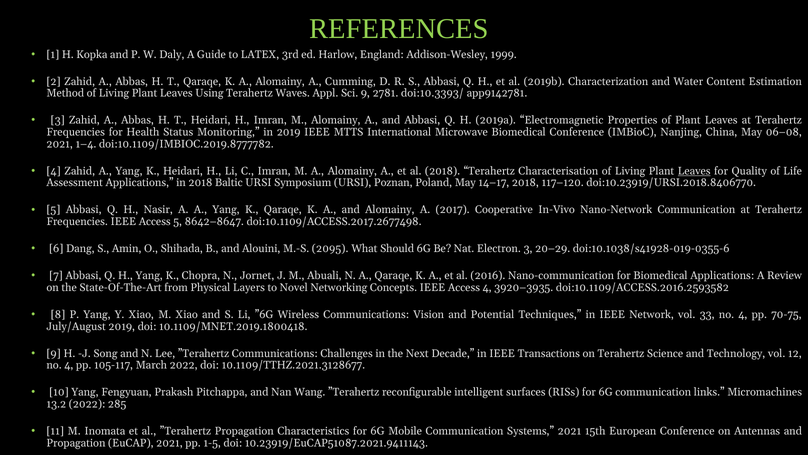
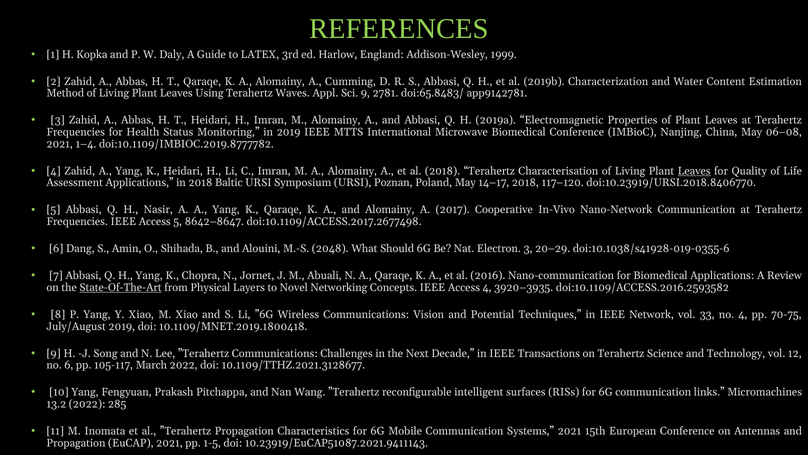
doi:10.3393/: doi:10.3393/ -> doi:65.8483/ (433, 93)
2095: 2095 -> 2048 (330, 248)
State-Of-The-Art underline: none -> present (121, 287)
4: 4 -> 6 (69, 365)
